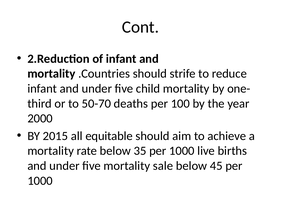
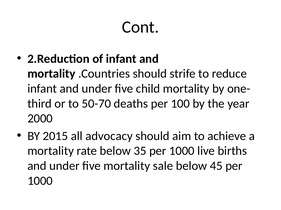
equitable: equitable -> advocacy (109, 136)
